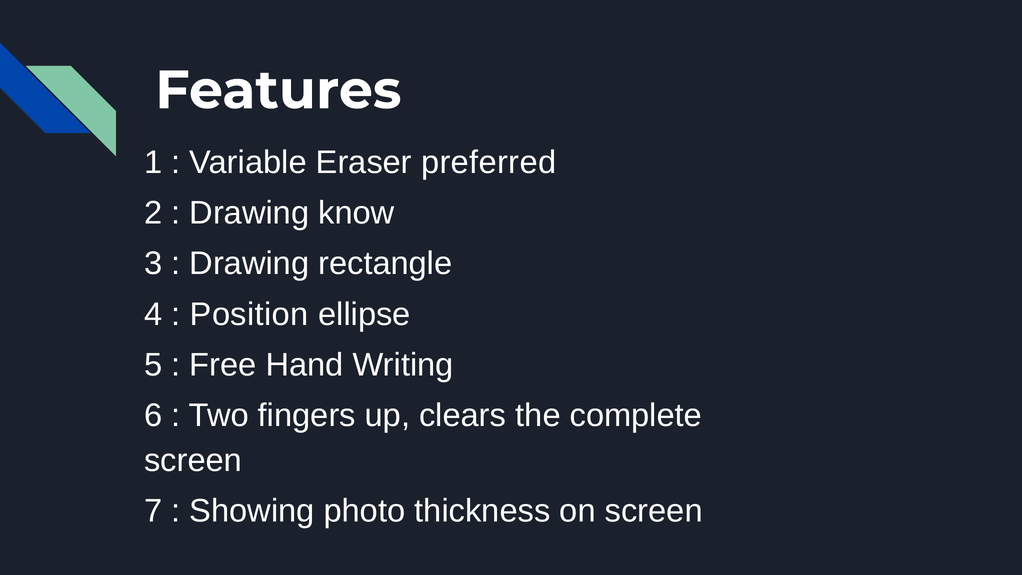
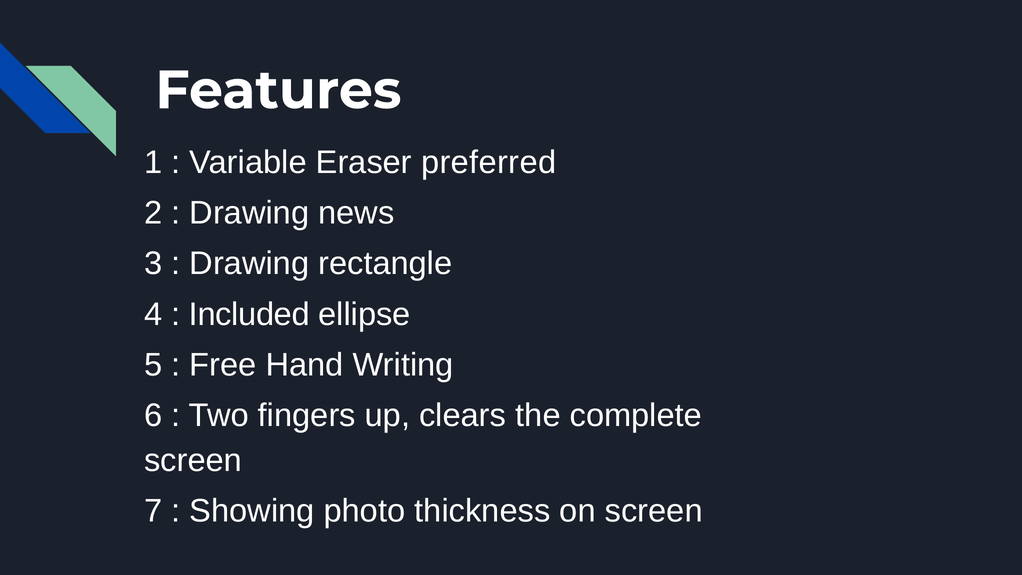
know: know -> news (356, 213)
Position: Position -> Included (249, 314)
